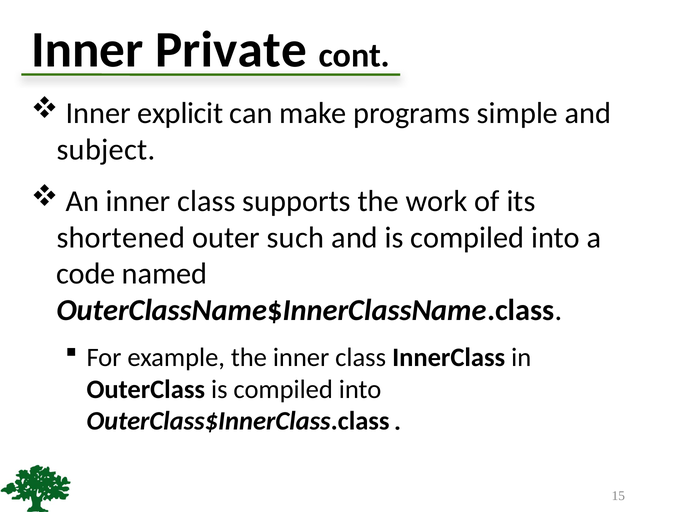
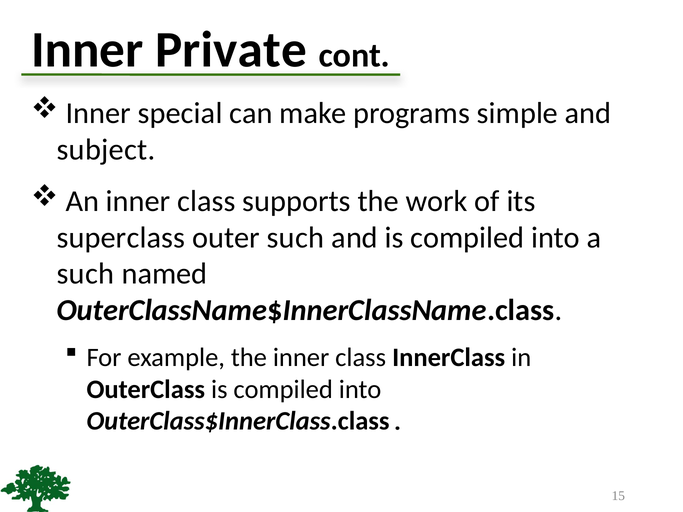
explicit: explicit -> special (180, 113)
shortened: shortened -> superclass (121, 238)
code: code -> such (86, 274)
